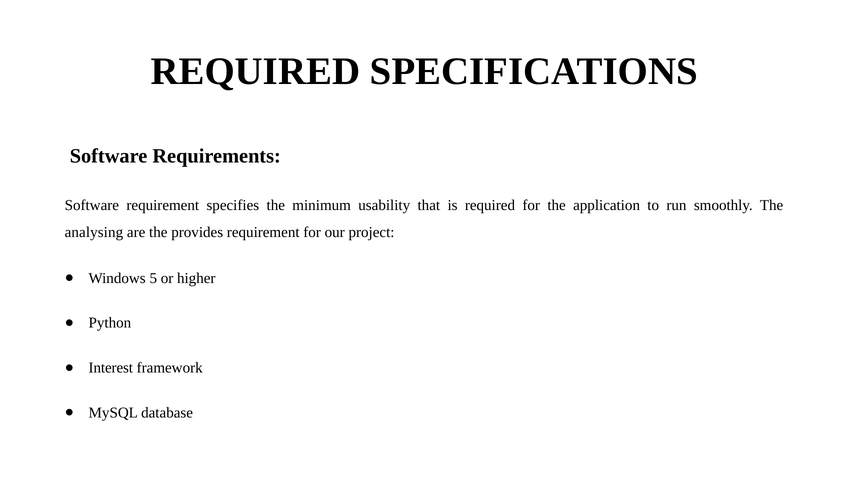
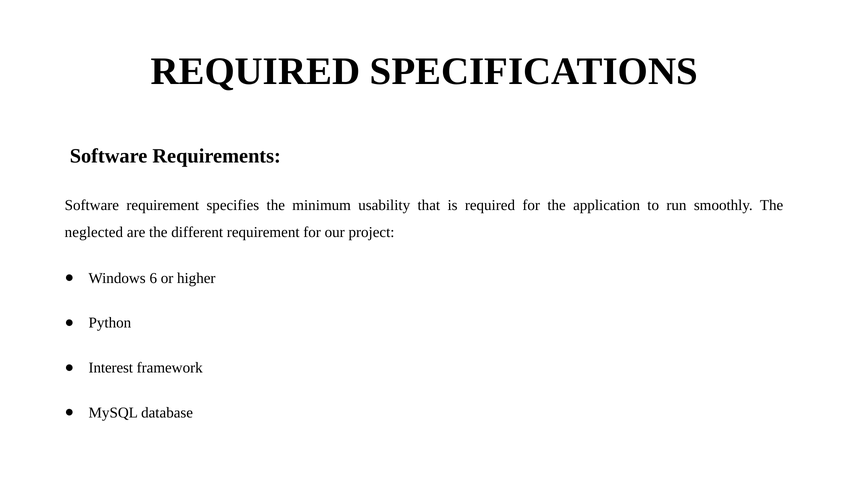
analysing: analysing -> neglected (94, 232)
provides: provides -> different (197, 232)
5: 5 -> 6 (153, 278)
